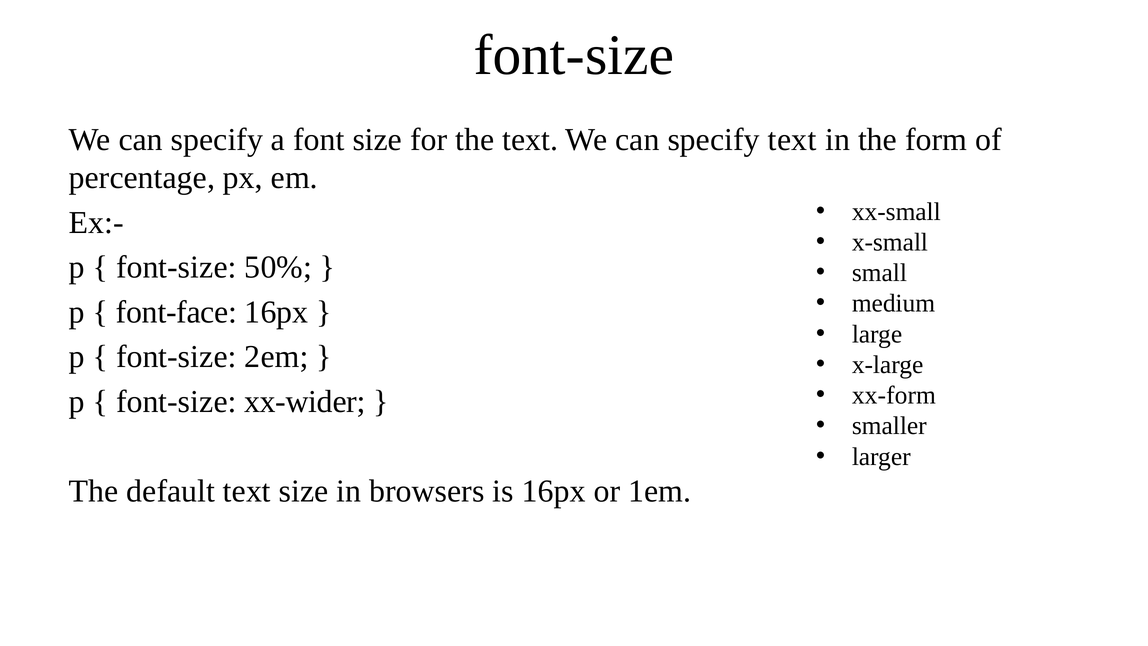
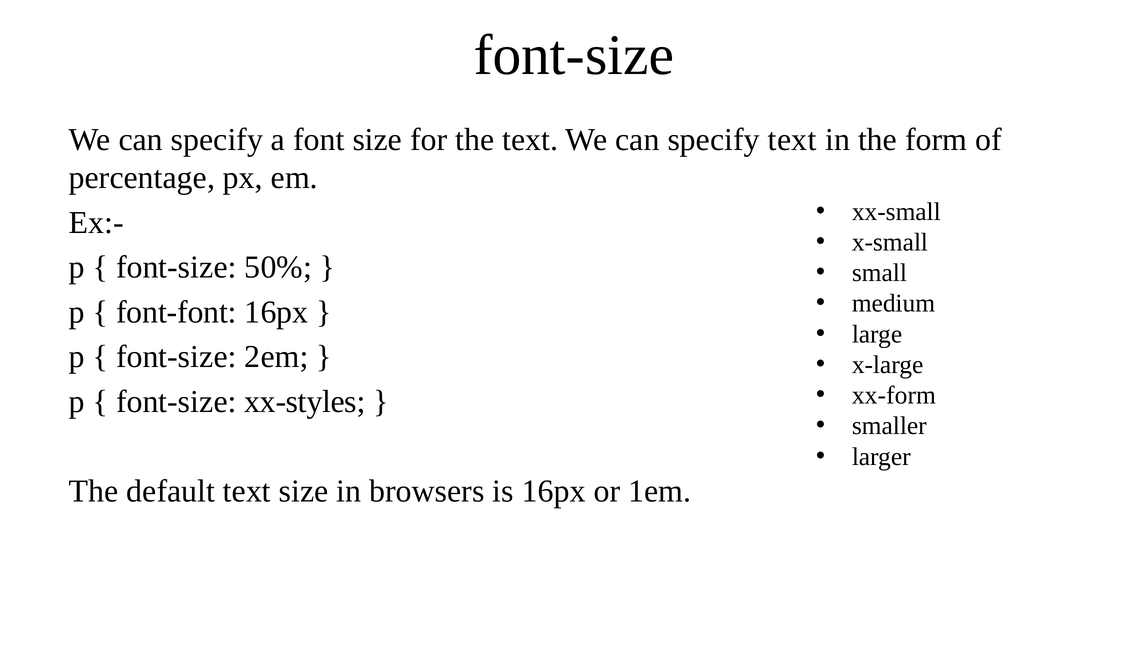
font-face: font-face -> font-font (176, 312)
xx-wider: xx-wider -> xx-styles (305, 401)
